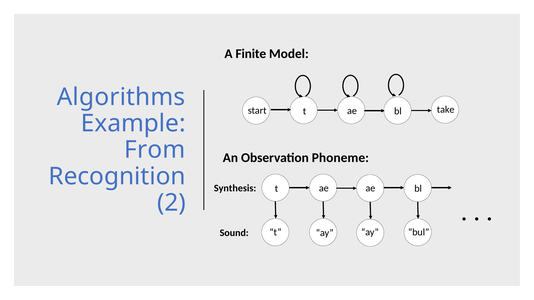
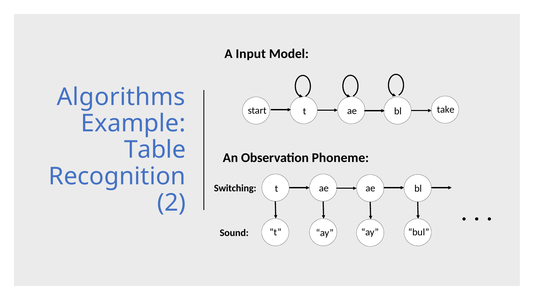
Finite: Finite -> Input (251, 54)
From: From -> Table (155, 150)
Synthesis: Synthesis -> Switching (235, 188)
